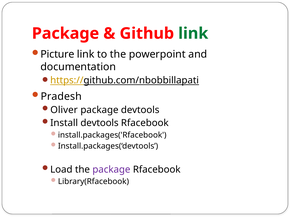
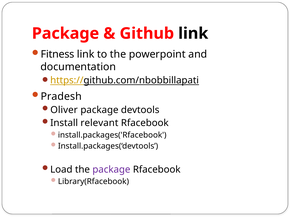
link colour: green -> black (193, 34)
Picture: Picture -> Fitness (58, 54)
Install devtools: devtools -> relevant (99, 123)
